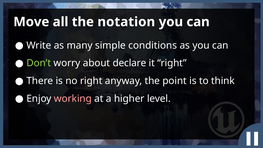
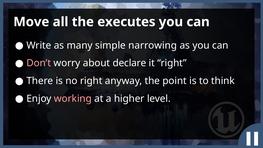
notation: notation -> executes (126, 22)
conditions: conditions -> narrowing (153, 45)
Don’t colour: light green -> pink (39, 63)
